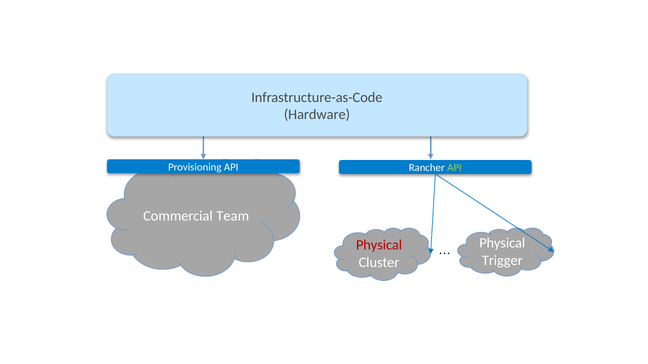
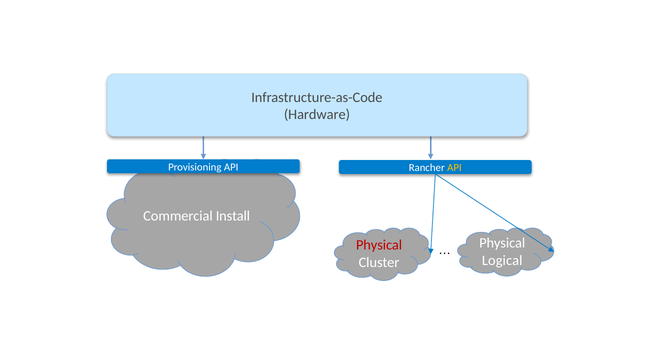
API colour: light green -> yellow (454, 168)
Team: Team -> Install (233, 216)
Trigger: Trigger -> Logical (502, 261)
